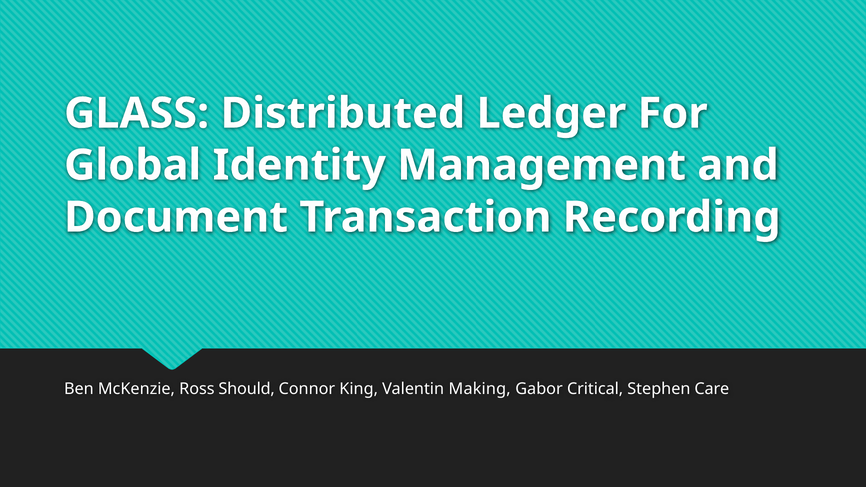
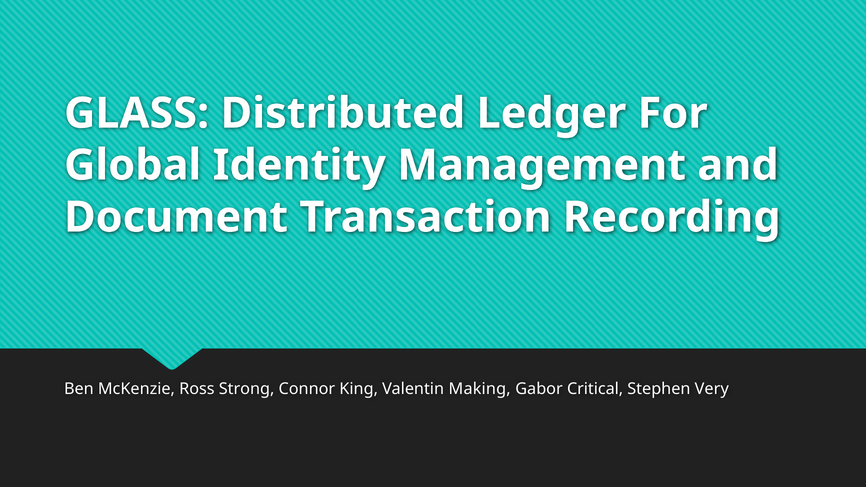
Should: Should -> Strong (247, 389)
Care: Care -> Very (712, 389)
